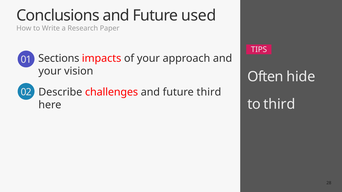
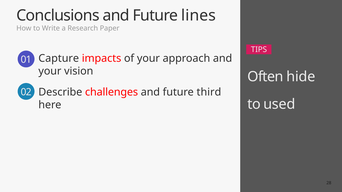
used: used -> lines (199, 16)
Sections: Sections -> Capture (59, 58)
to third: third -> used (279, 104)
